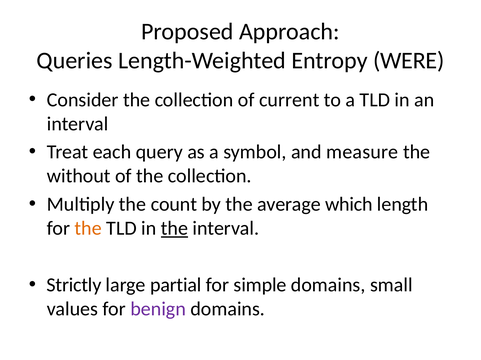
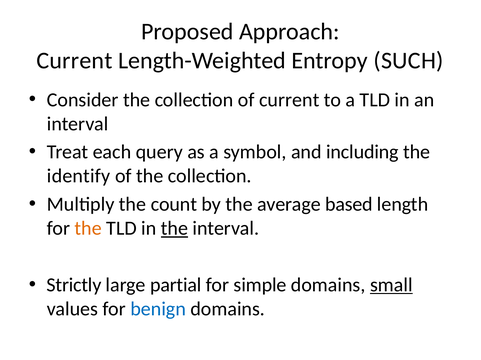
Queries: Queries -> Current (74, 61)
WERE: WERE -> SUCH (409, 61)
measure: measure -> including (362, 152)
without: without -> identify (79, 176)
which: which -> based (349, 205)
small underline: none -> present (391, 285)
benign colour: purple -> blue (158, 310)
